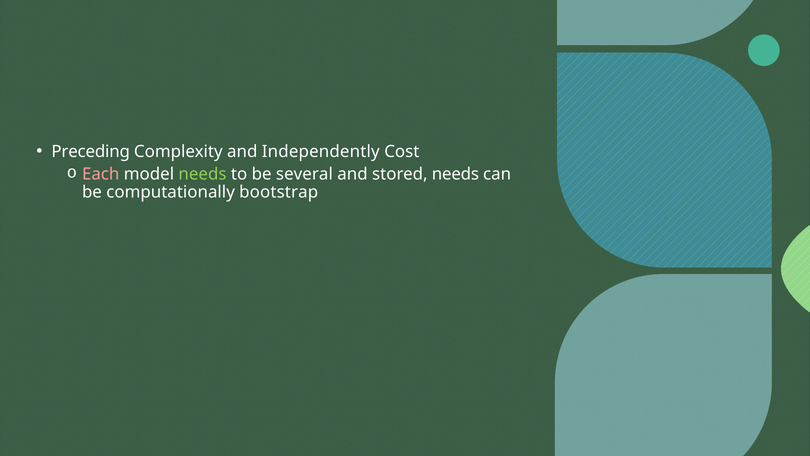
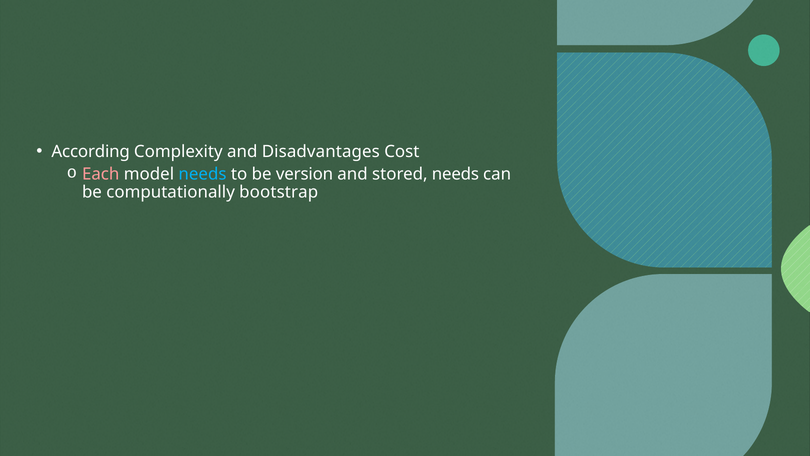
Preceding: Preceding -> According (91, 151)
Independently: Independently -> Disadvantages (321, 151)
needs colour: light green -> light blue (203, 174)
several: several -> version (305, 174)
